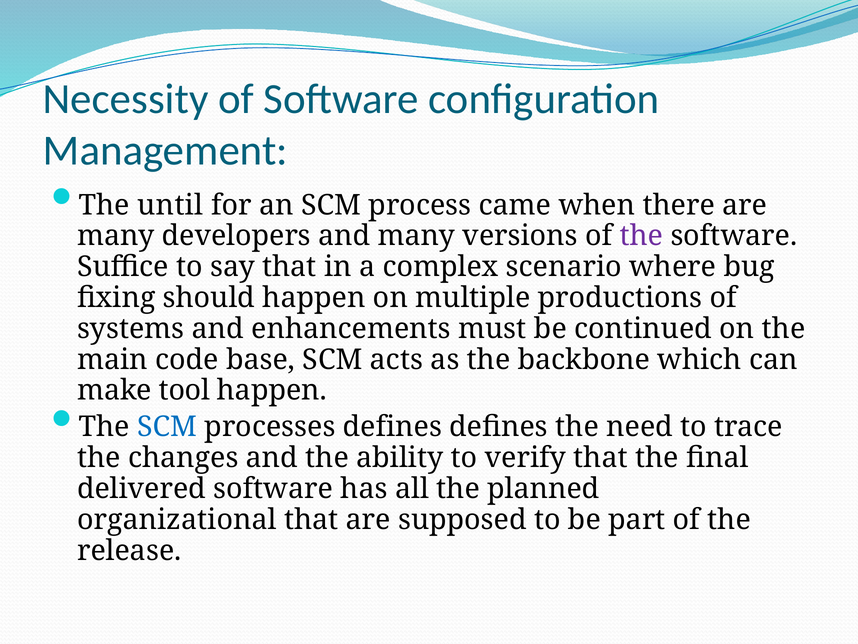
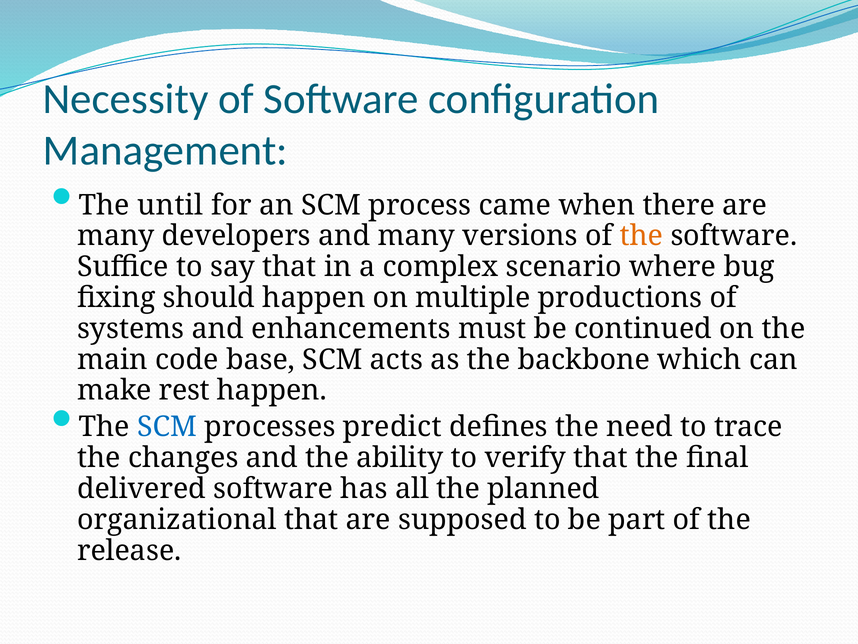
the colour: purple -> orange (641, 236)
tool: tool -> rest (184, 390)
processes defines: defines -> predict (392, 427)
